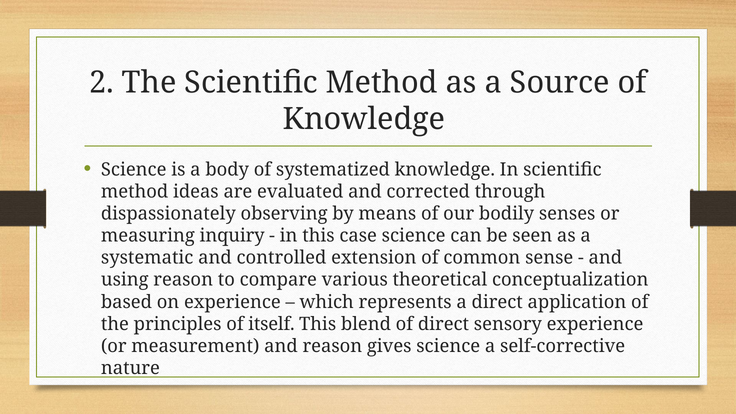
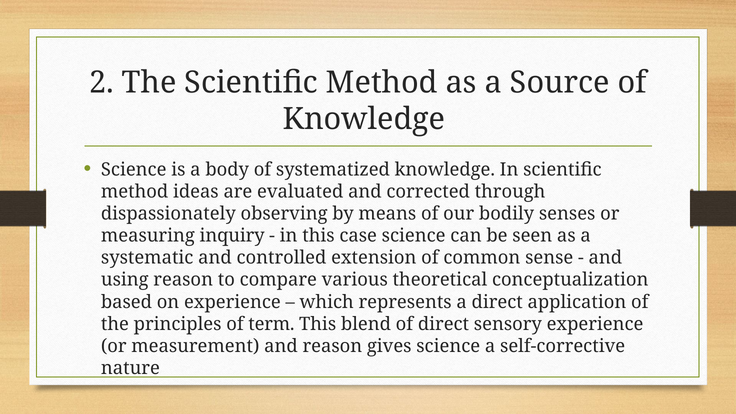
itself: itself -> term (271, 324)
